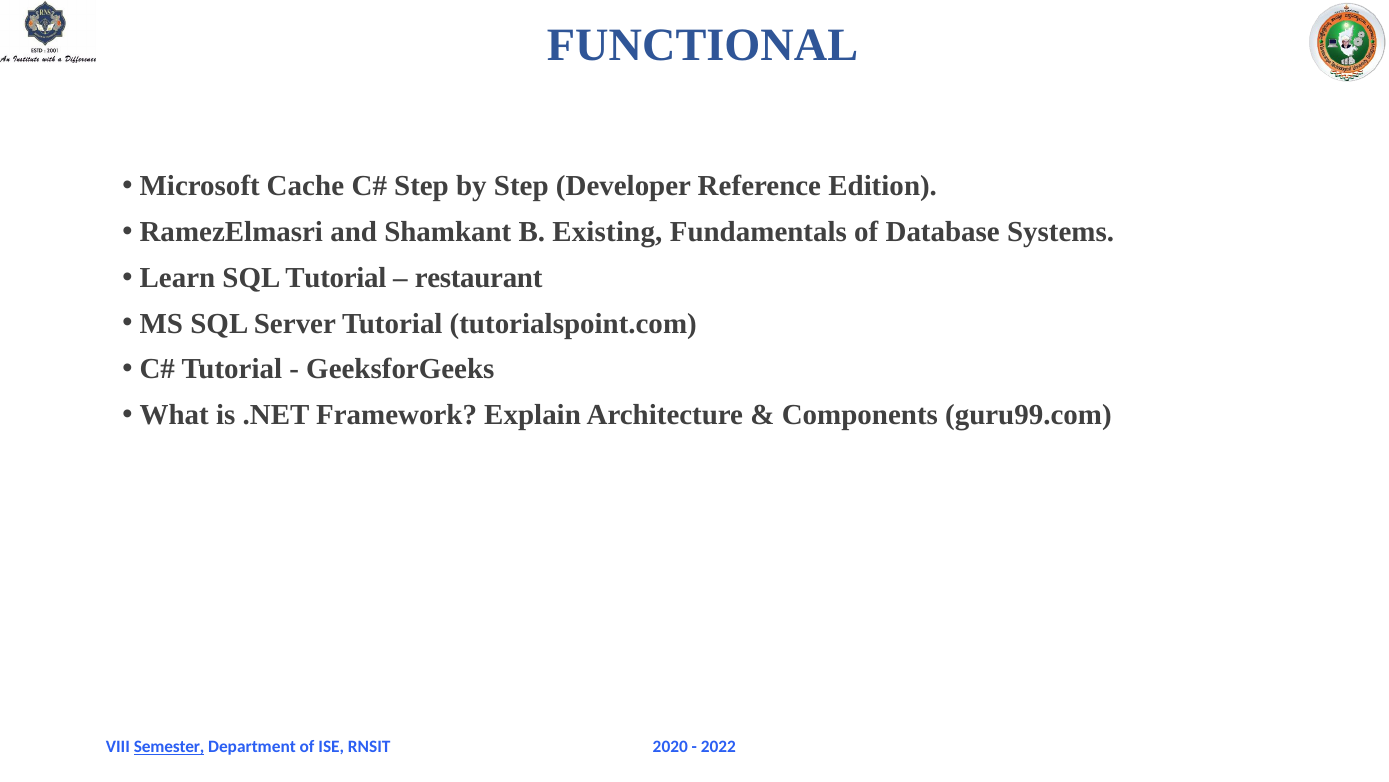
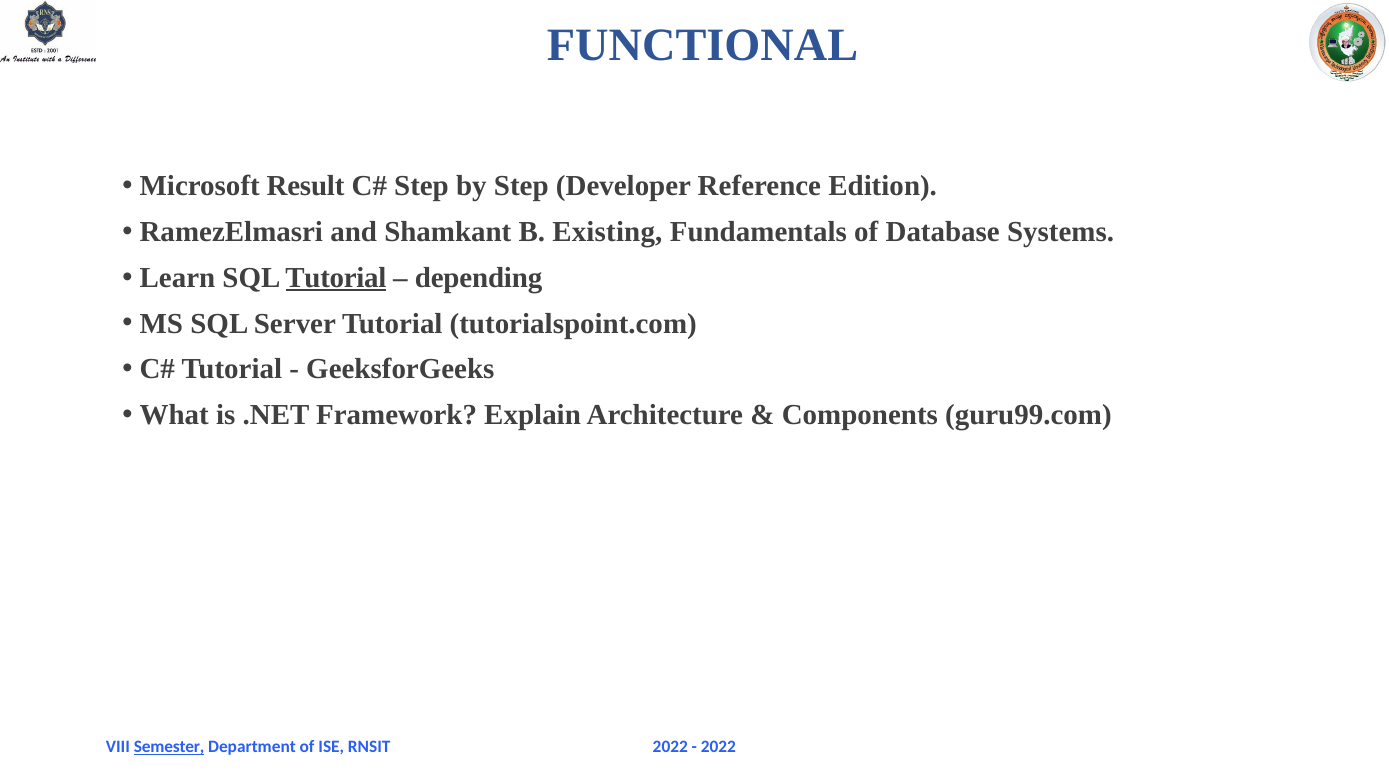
Cache: Cache -> Result (306, 186)
Tutorial underline: none -> present (336, 277)
restaurant: restaurant -> depending (479, 277)
2020: 2020 -> 2022 (670, 746)
